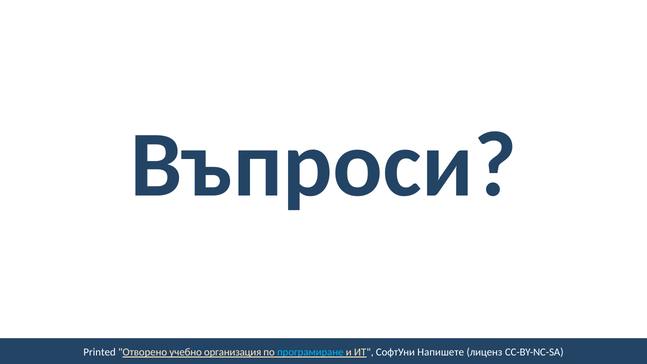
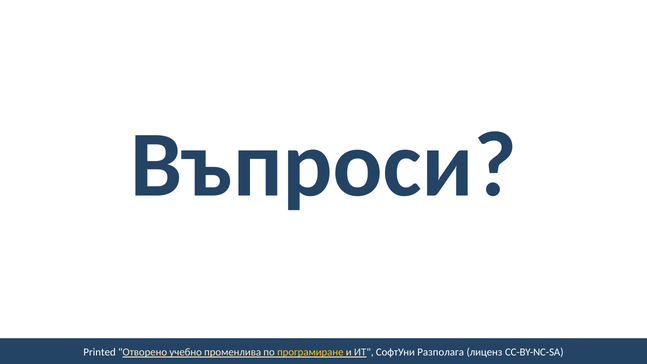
организация: организация -> променлива (233, 352)
програмиране colour: light blue -> yellow (310, 352)
Напишете: Напишете -> Разполага (441, 352)
